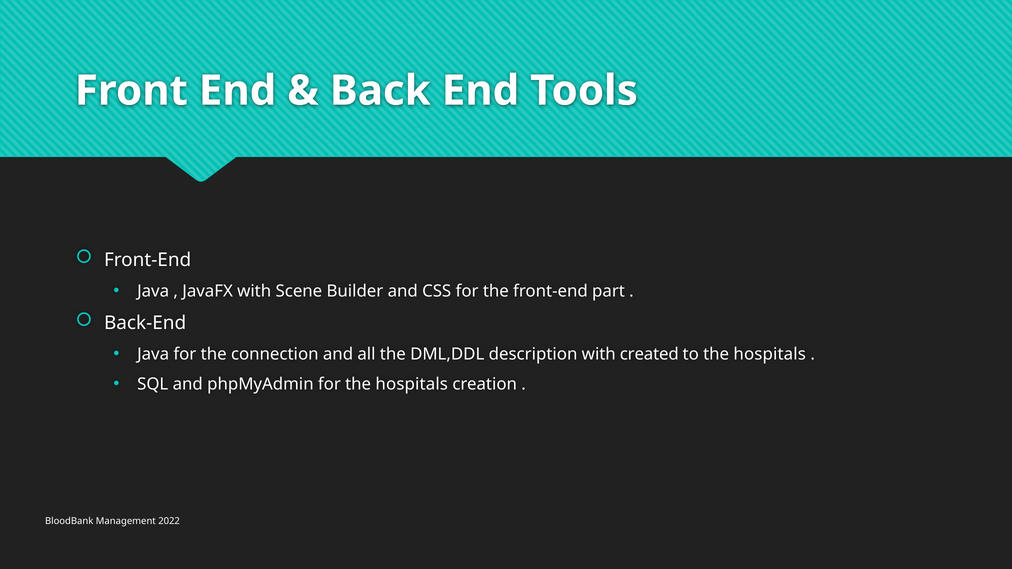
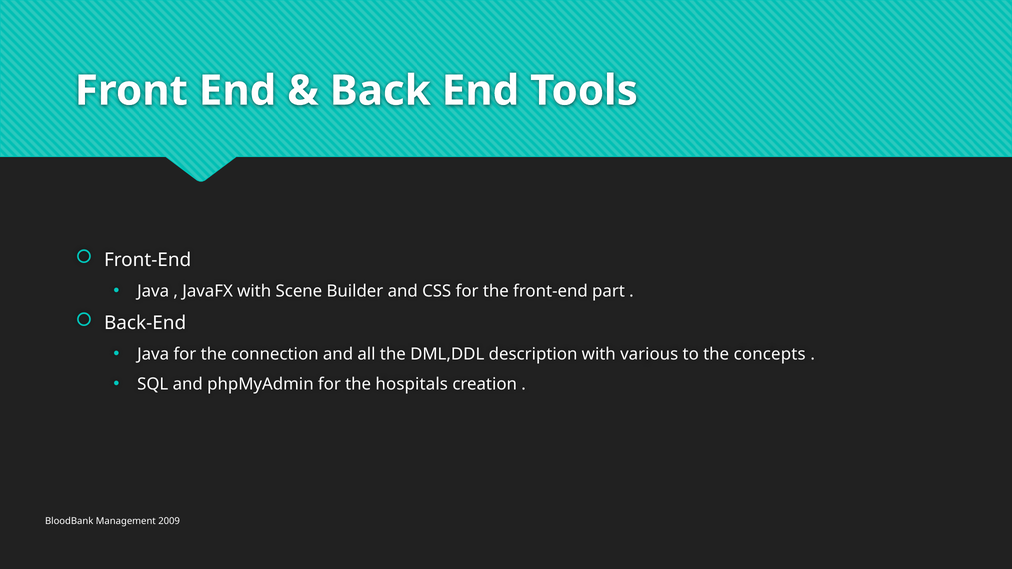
created: created -> various (649, 354)
to the hospitals: hospitals -> concepts (770, 354)
2022: 2022 -> 2009 (169, 521)
